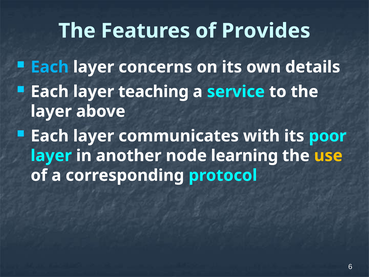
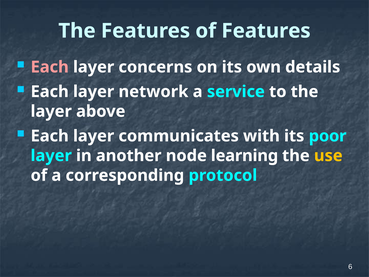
of Provides: Provides -> Features (266, 31)
Each colour: light blue -> pink (50, 67)
teaching: teaching -> network (153, 92)
